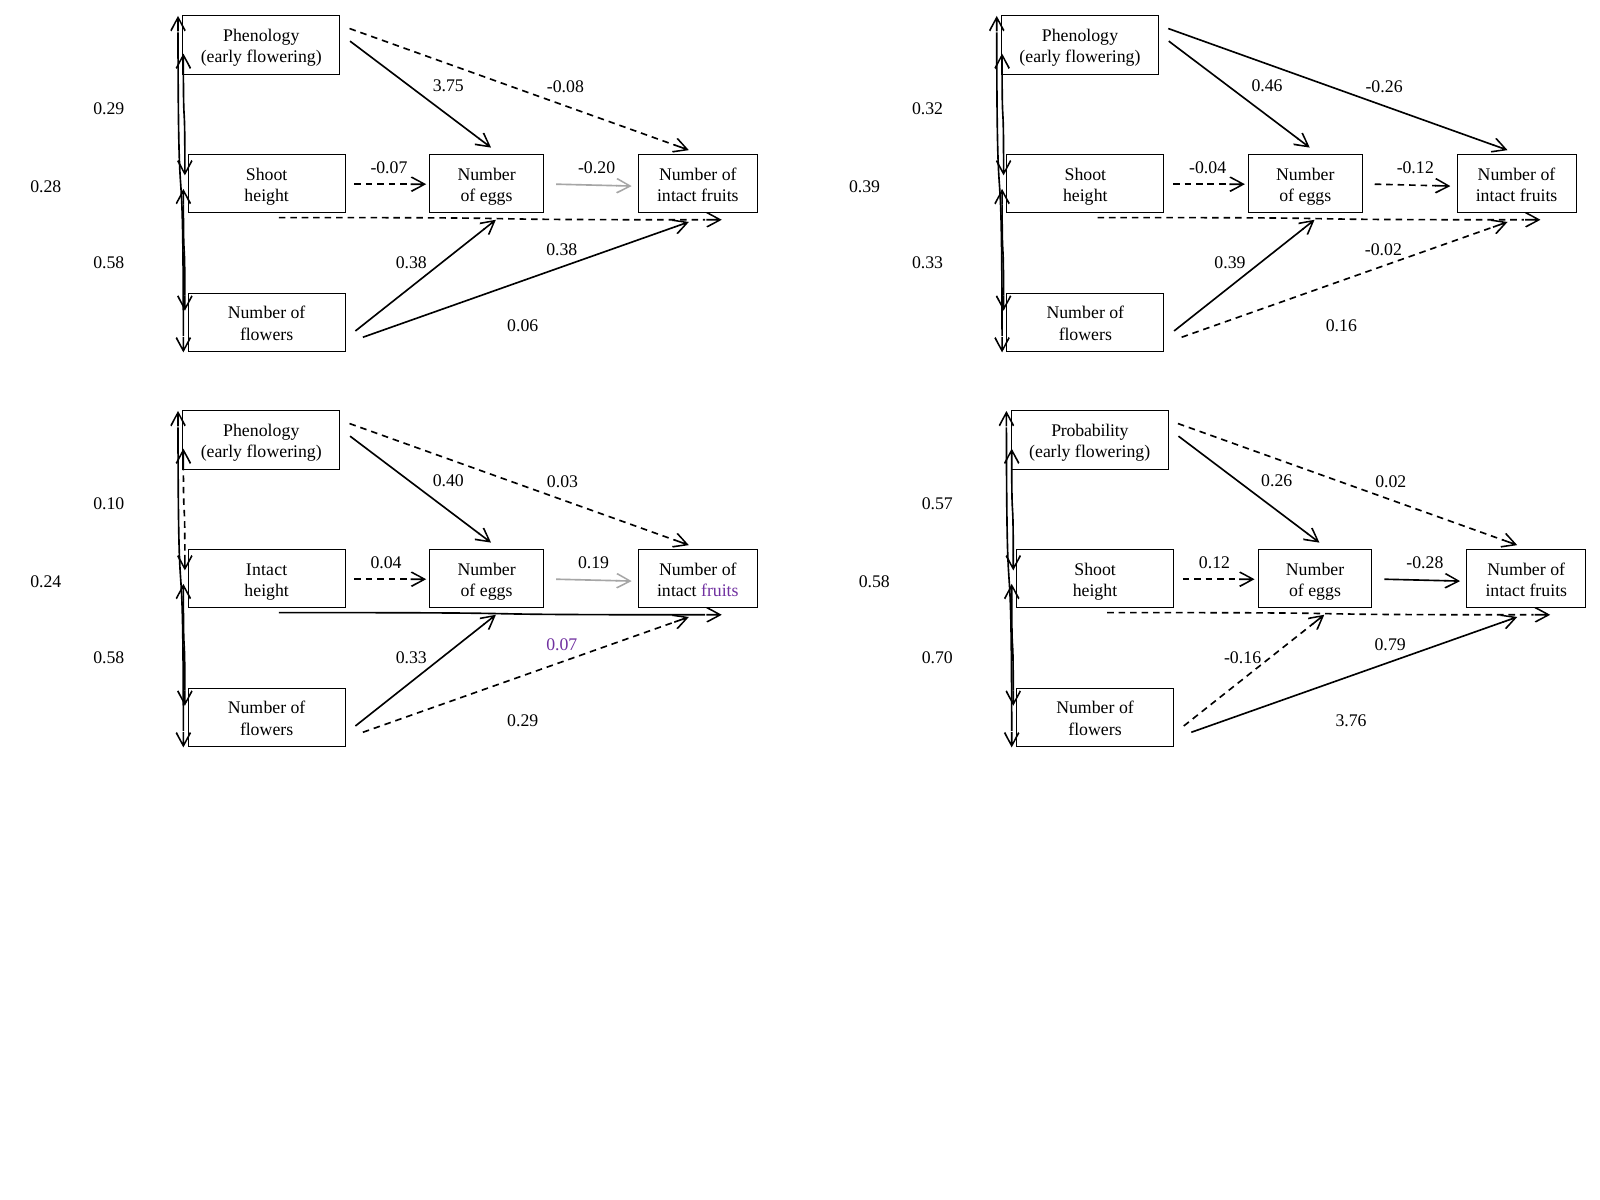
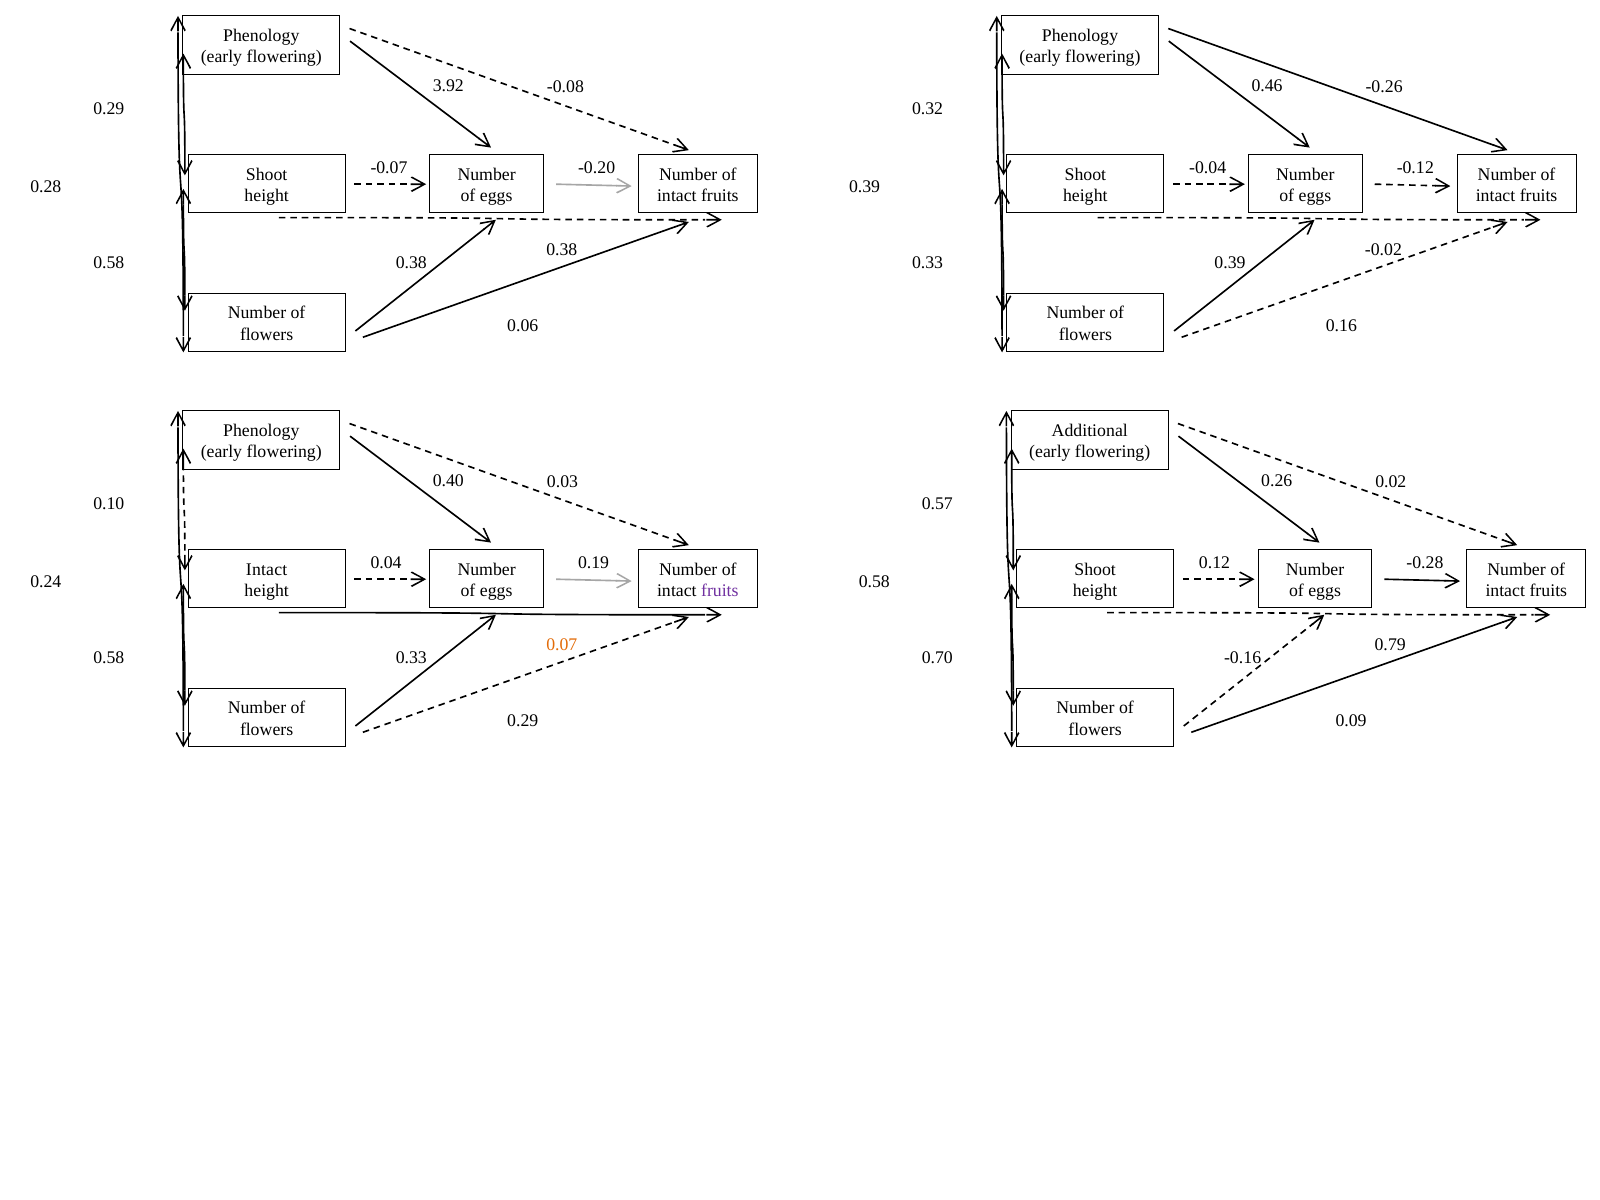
3.75: 3.75 -> 3.92 (448, 86)
Probability: Probability -> Additional (1090, 431)
0.07 colour: purple -> orange (562, 645)
3.76: 3.76 -> 0.09 (1351, 720)
